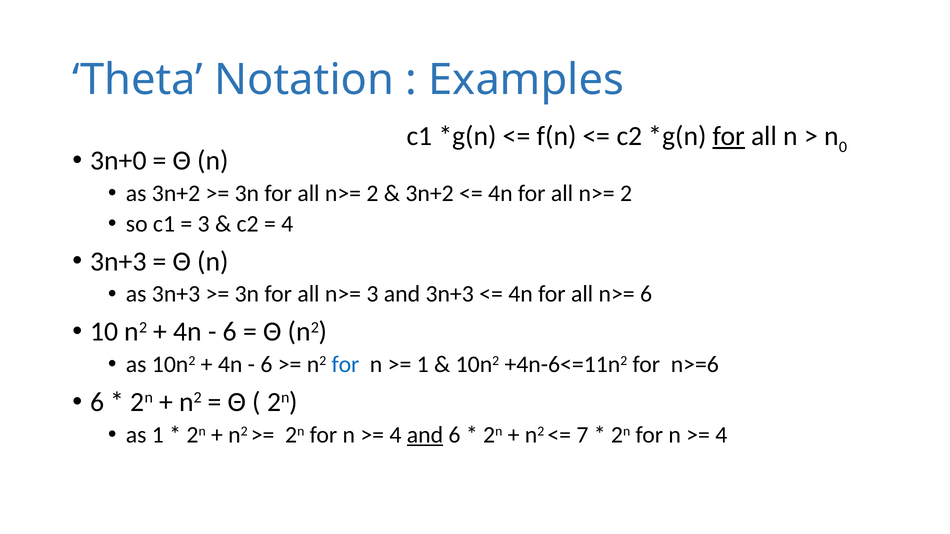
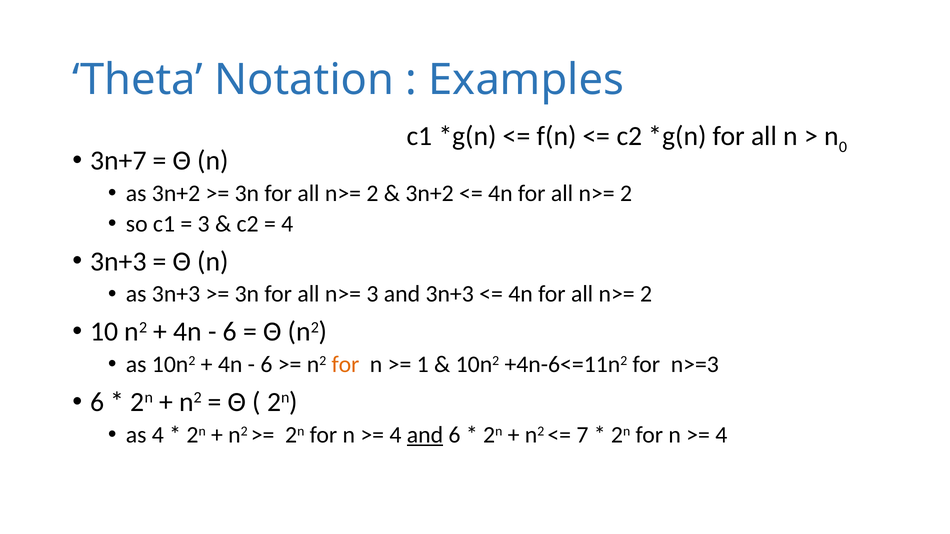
for underline: present -> none (729, 136)
3n+0: 3n+0 -> 3n+7 (118, 161)
6: 6 -> 2 (646, 294)
for colour: blue -> orange (345, 365)
n>=6: n>=6 -> n>=3 (695, 365)
as 1: 1 -> 4 (158, 435)
